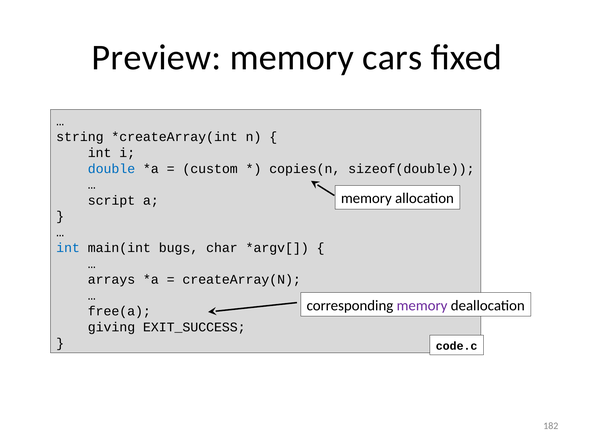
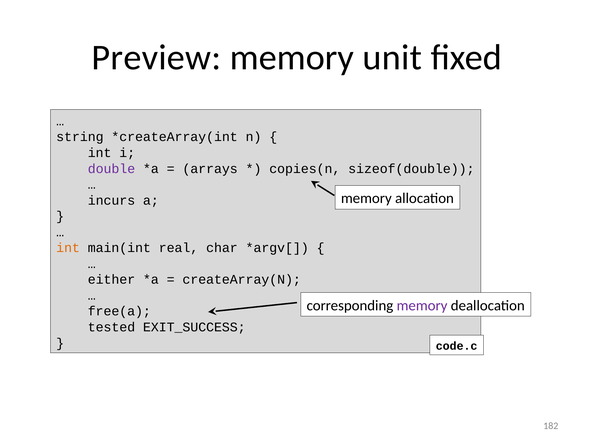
cars: cars -> unit (392, 58)
double colour: blue -> purple (111, 168)
custom: custom -> arrays (210, 168)
script: script -> incurs (111, 200)
int colour: blue -> orange (68, 248)
bugs: bugs -> real (179, 248)
arrays: arrays -> either (111, 279)
giving: giving -> tested (111, 327)
